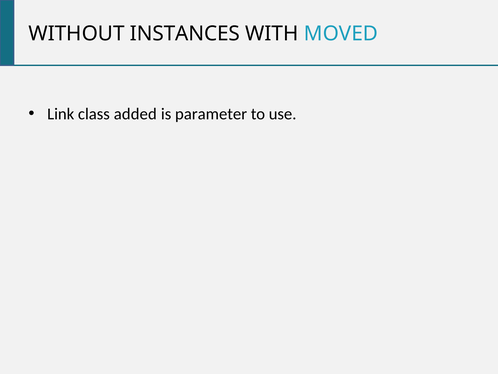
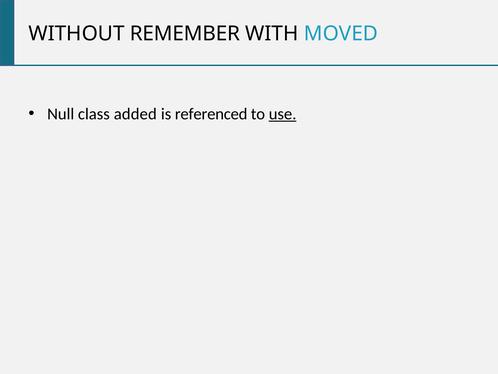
INSTANCES: INSTANCES -> REMEMBER (185, 34)
Link: Link -> Null (61, 114)
parameter: parameter -> referenced (211, 114)
use underline: none -> present (283, 114)
